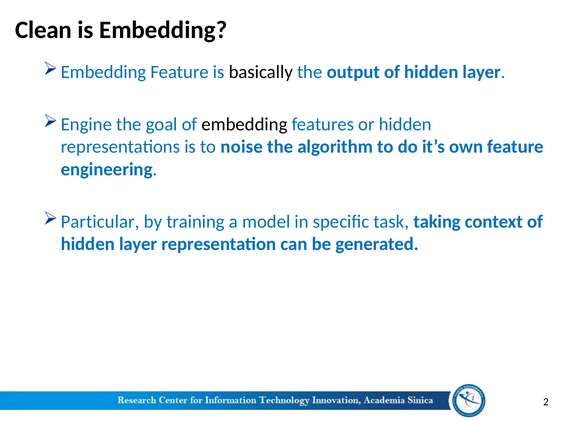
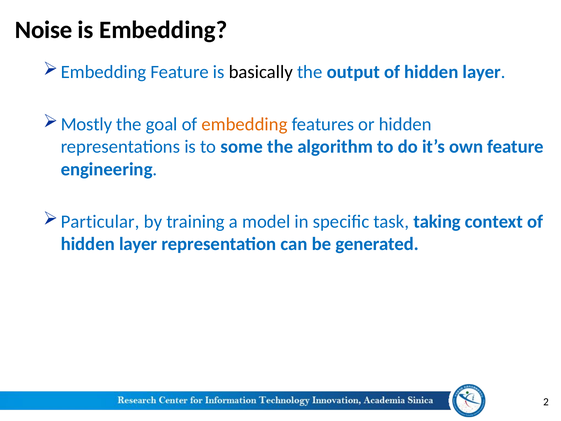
Clean: Clean -> Noise (44, 30)
Engine: Engine -> Mostly (86, 124)
embedding colour: black -> orange (245, 124)
noise: noise -> some (242, 147)
